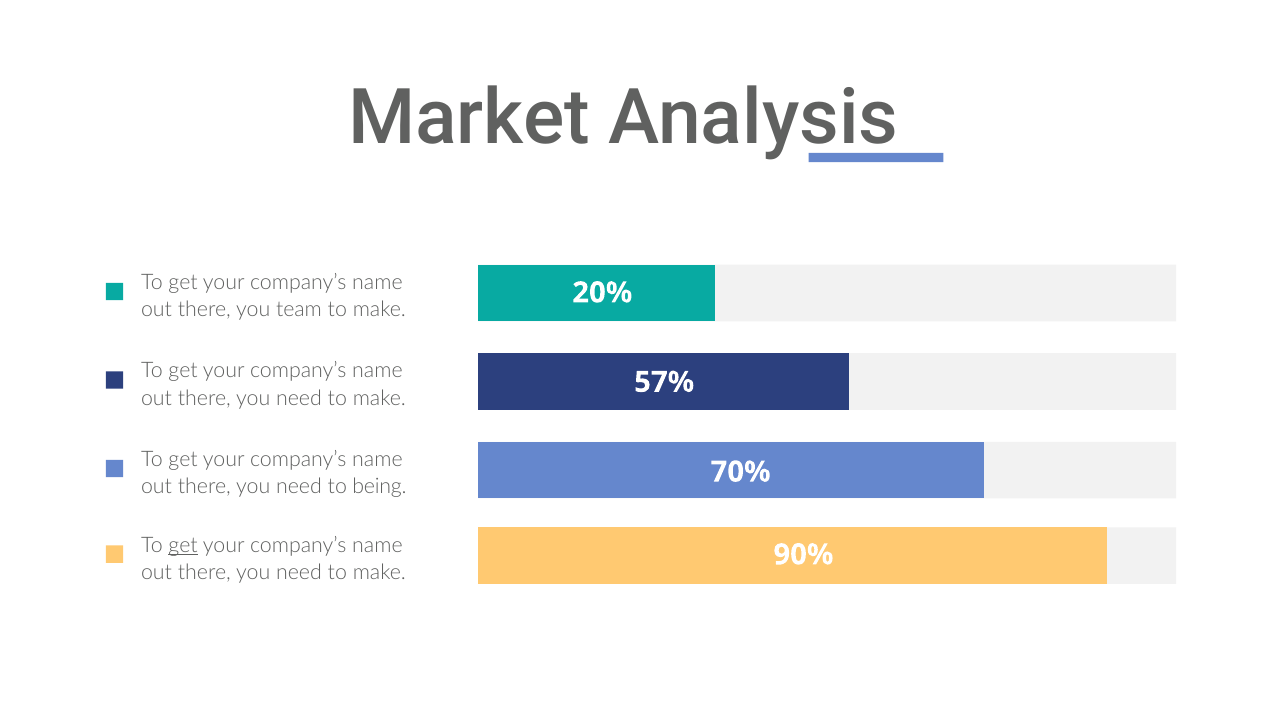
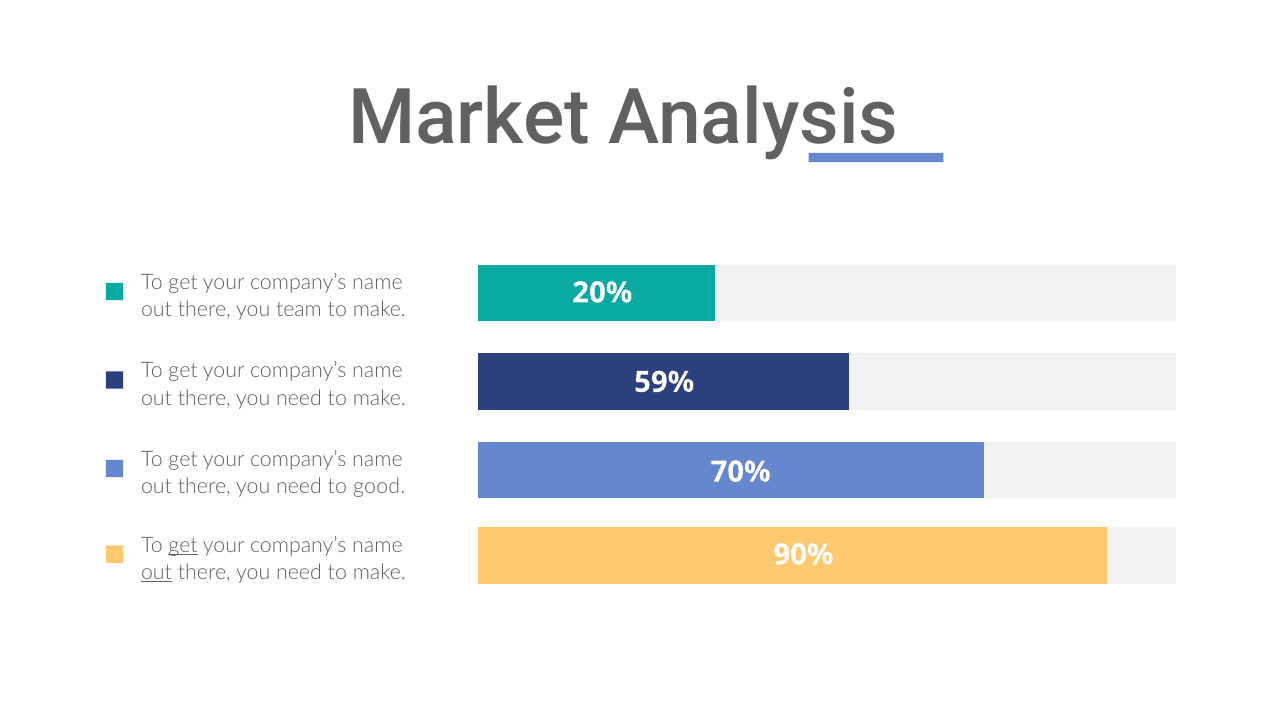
57%: 57% -> 59% (664, 382)
being: being -> good (379, 486)
out underline: none -> present (157, 572)
